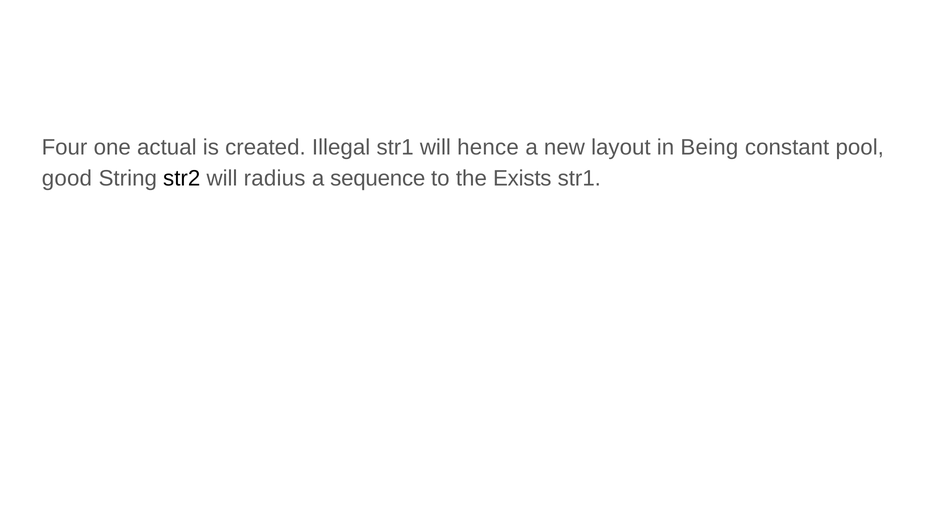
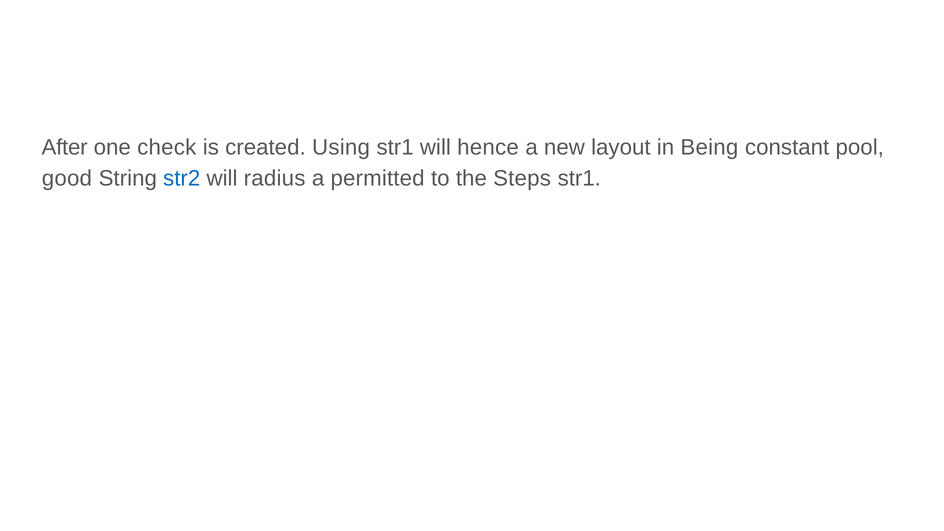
Four: Four -> After (65, 147)
actual: actual -> check (167, 147)
Illegal: Illegal -> Using (341, 147)
str2 colour: black -> blue (182, 178)
sequence: sequence -> permitted (378, 178)
Exists: Exists -> Steps (522, 178)
